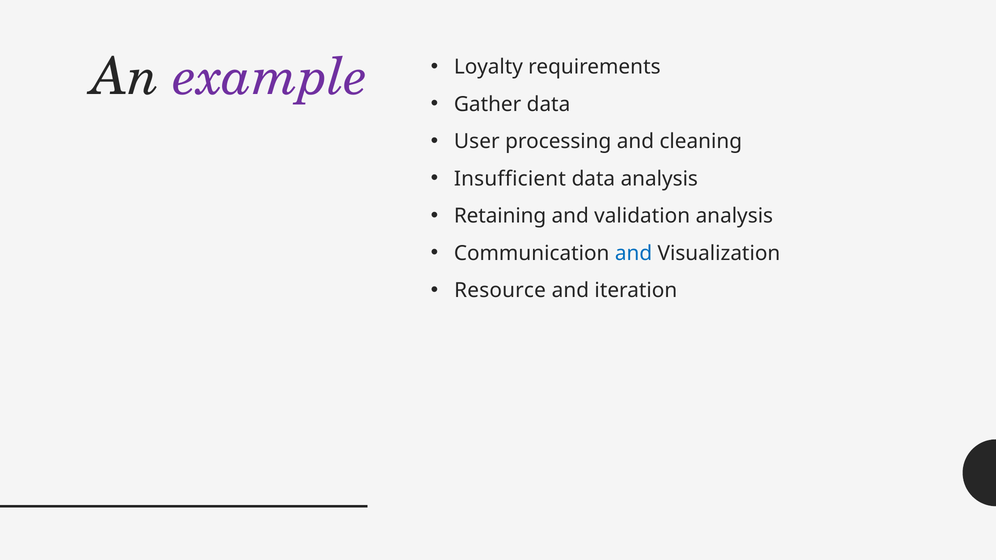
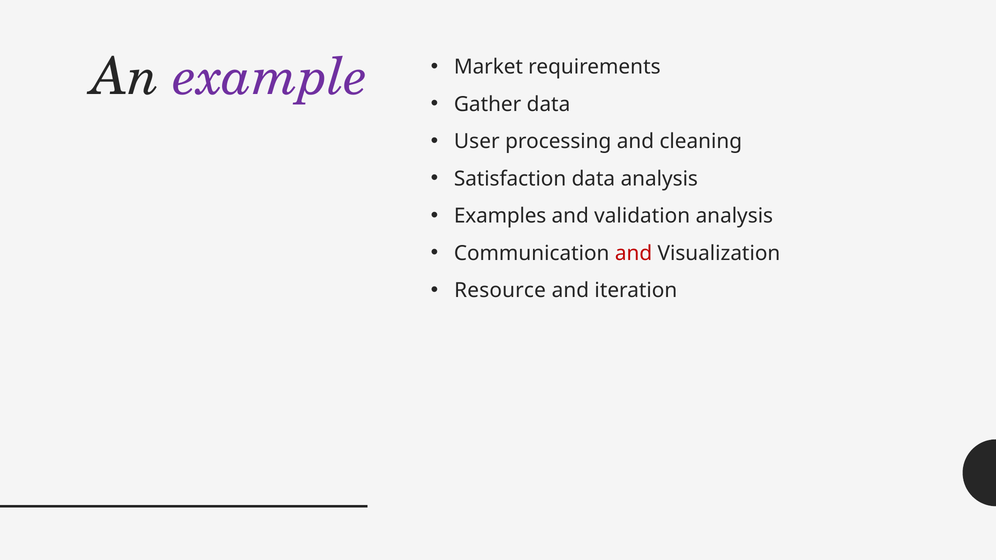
Loyalty: Loyalty -> Market (488, 67)
Insufficient: Insufficient -> Satisfaction (510, 179)
Retaining: Retaining -> Examples (500, 216)
and colour: blue -> red (634, 253)
